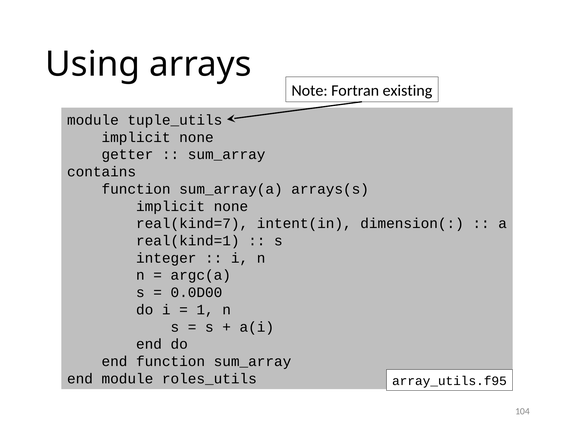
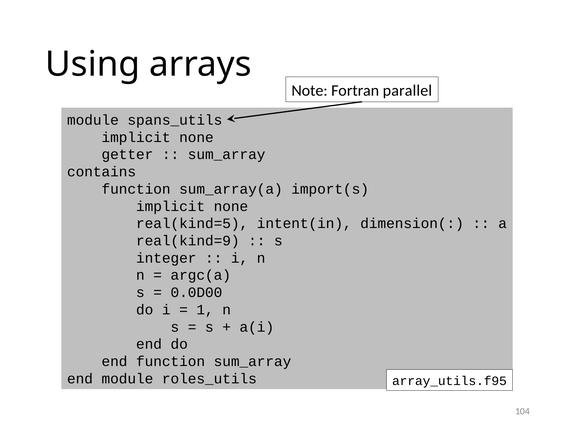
existing: existing -> parallel (407, 91)
tuple_utils: tuple_utils -> spans_utils (175, 120)
arrays(s: arrays(s -> import(s (330, 189)
real(kind=7: real(kind=7 -> real(kind=5 (192, 224)
real(kind=1: real(kind=1 -> real(kind=9 (188, 241)
